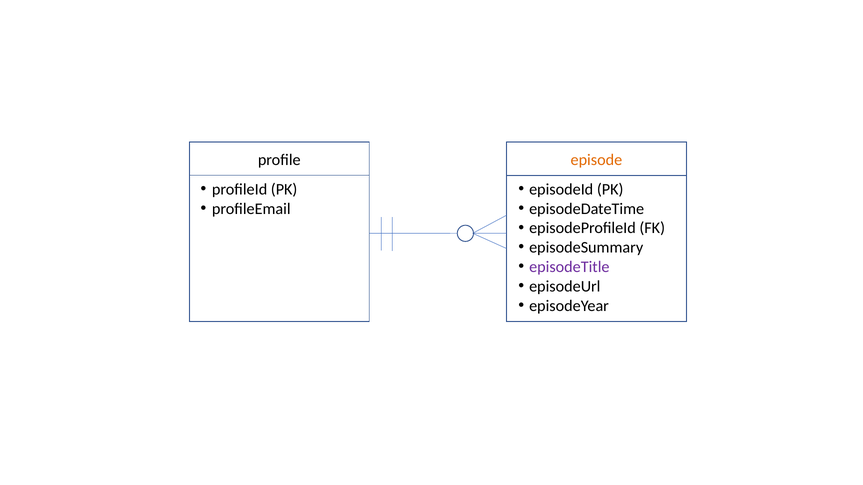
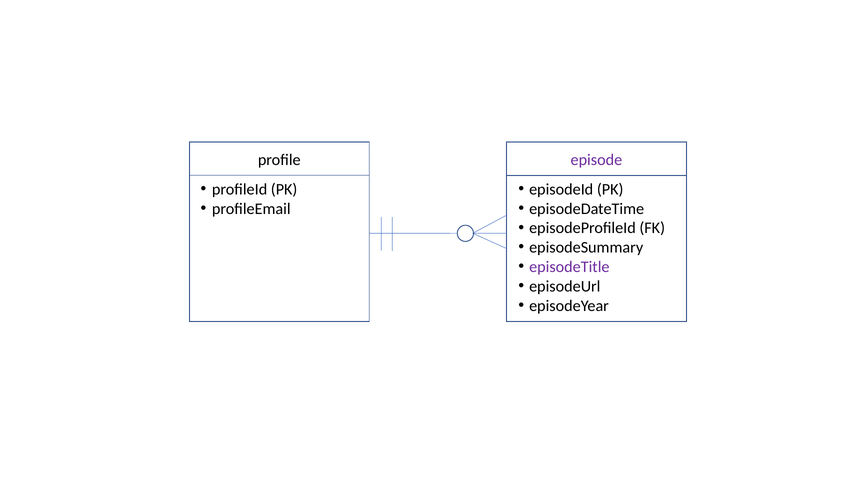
episode colour: orange -> purple (596, 160)
